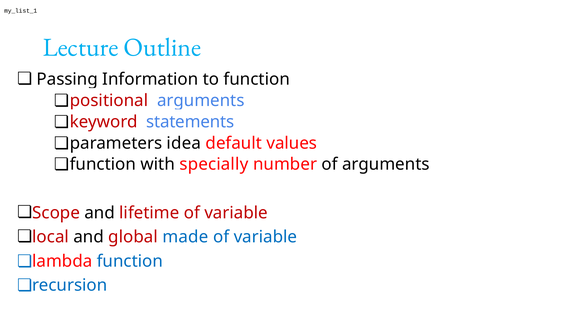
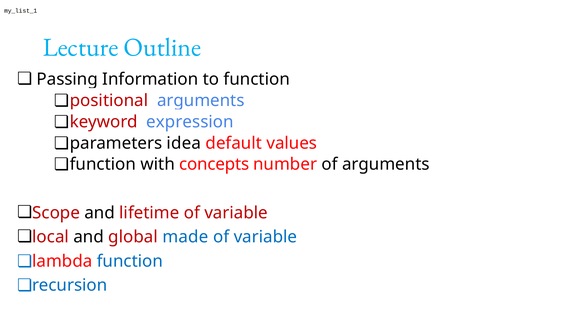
statements: statements -> expression (190, 122)
specially: specially -> concepts (214, 164)
